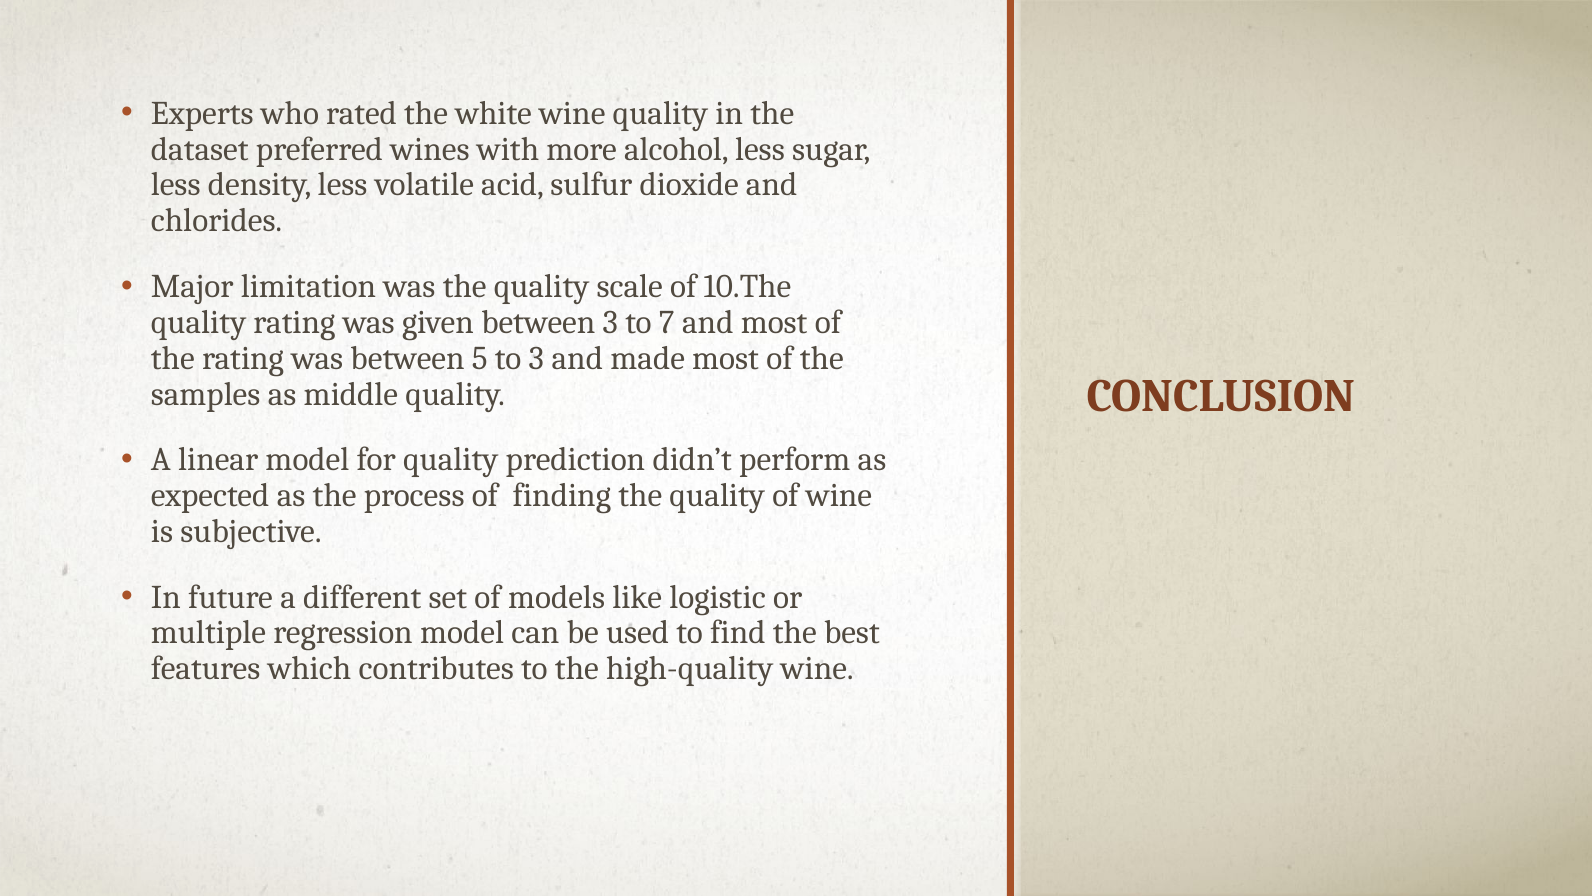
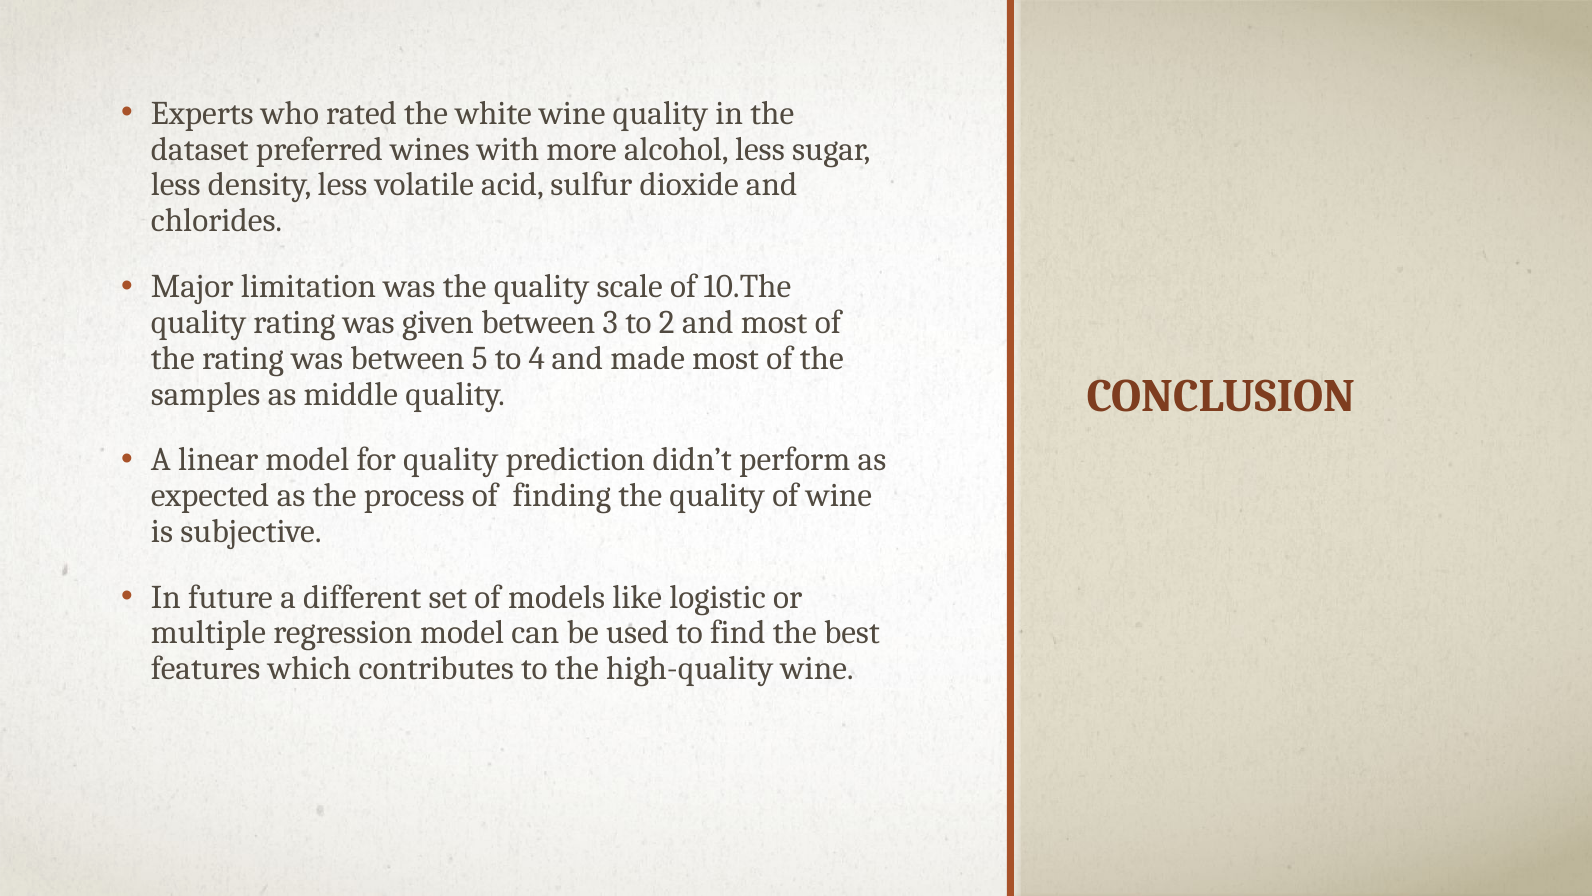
7: 7 -> 2 (667, 322)
to 3: 3 -> 4 (537, 358)
